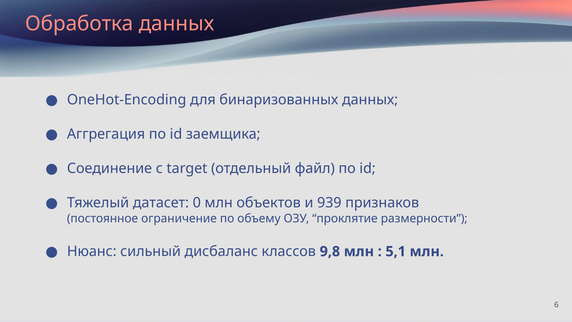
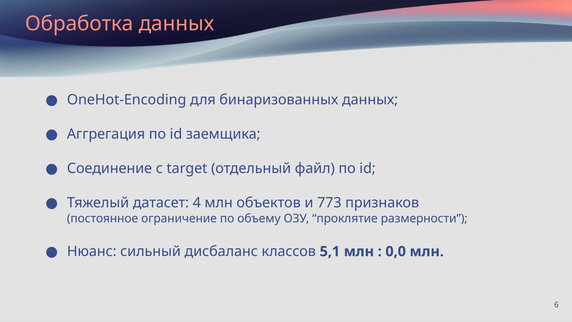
0: 0 -> 4 (197, 203)
939: 939 -> 773 (329, 203)
9,8: 9,8 -> 5,1 (330, 251)
5,1: 5,1 -> 0,0 (396, 251)
